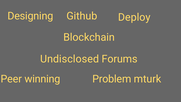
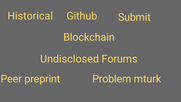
Designing: Designing -> Historical (30, 16)
Deploy: Deploy -> Submit (134, 17)
winning: winning -> preprint (42, 79)
